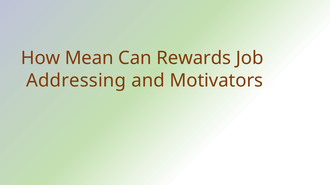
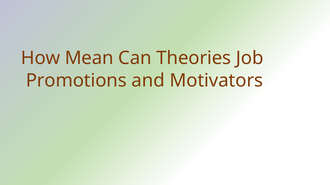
Rewards: Rewards -> Theories (194, 58)
Addressing: Addressing -> Promotions (76, 81)
